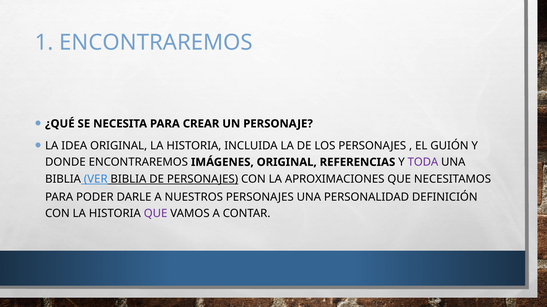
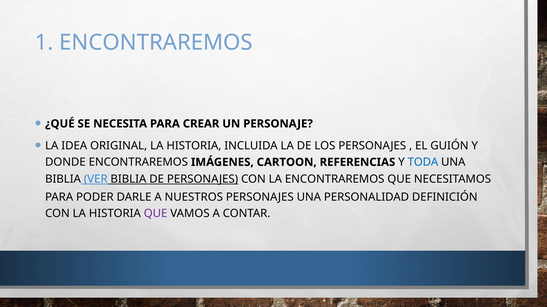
IMÁGENES ORIGINAL: ORIGINAL -> CARTOON (287, 163)
TODA colour: purple -> blue (423, 163)
LA APROXIMACIONES: APROXIMACIONES -> ENCONTRAREMOS (335, 179)
